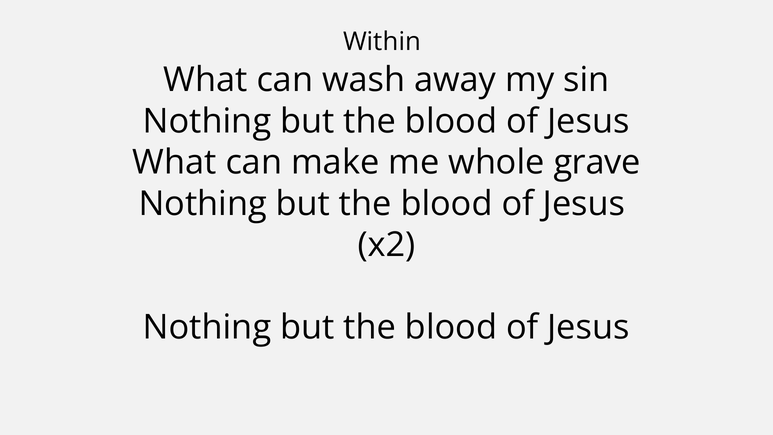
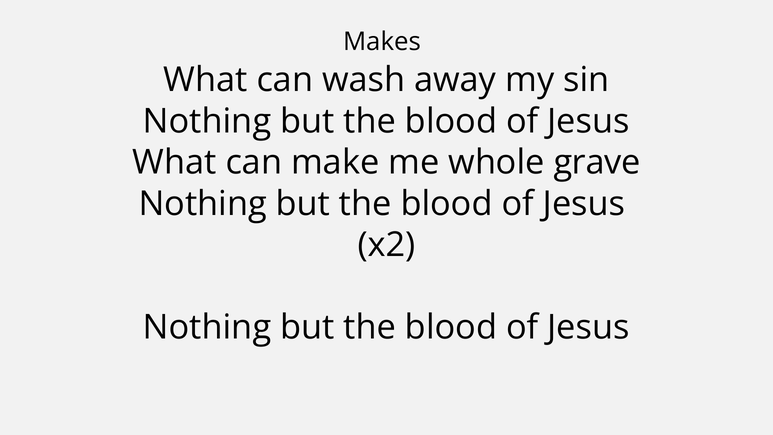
Within: Within -> Makes (382, 41)
